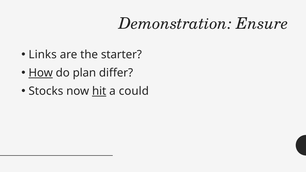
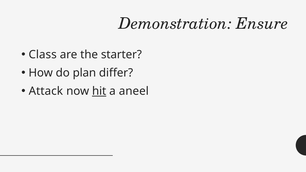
Links: Links -> Class (43, 55)
How underline: present -> none (41, 73)
Stocks: Stocks -> Attack (46, 91)
could: could -> aneel (134, 91)
